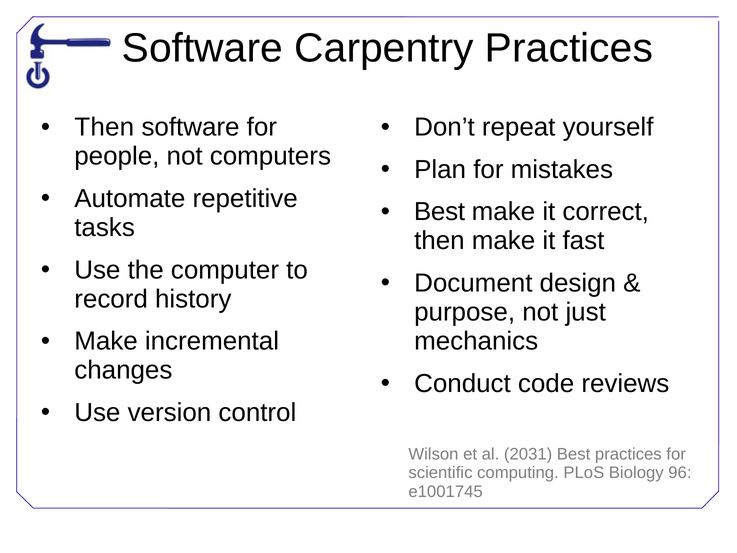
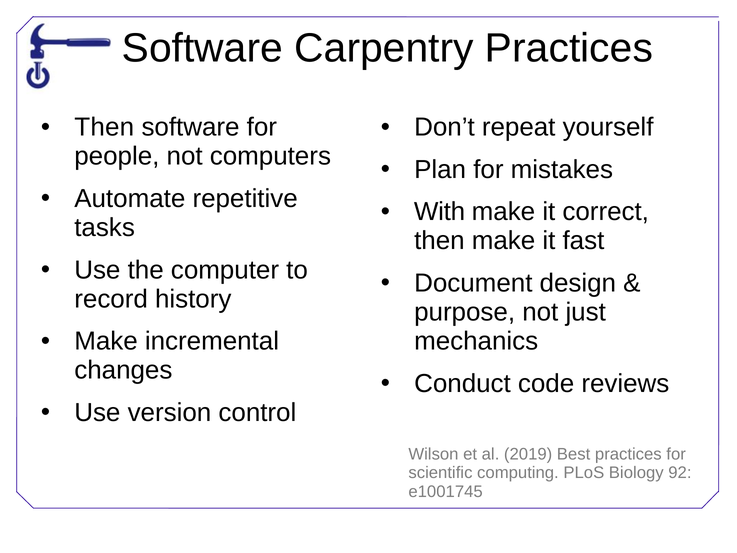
Best: Best -> With (440, 212)
2031: 2031 -> 2019 (528, 454)
96: 96 -> 92 (680, 473)
